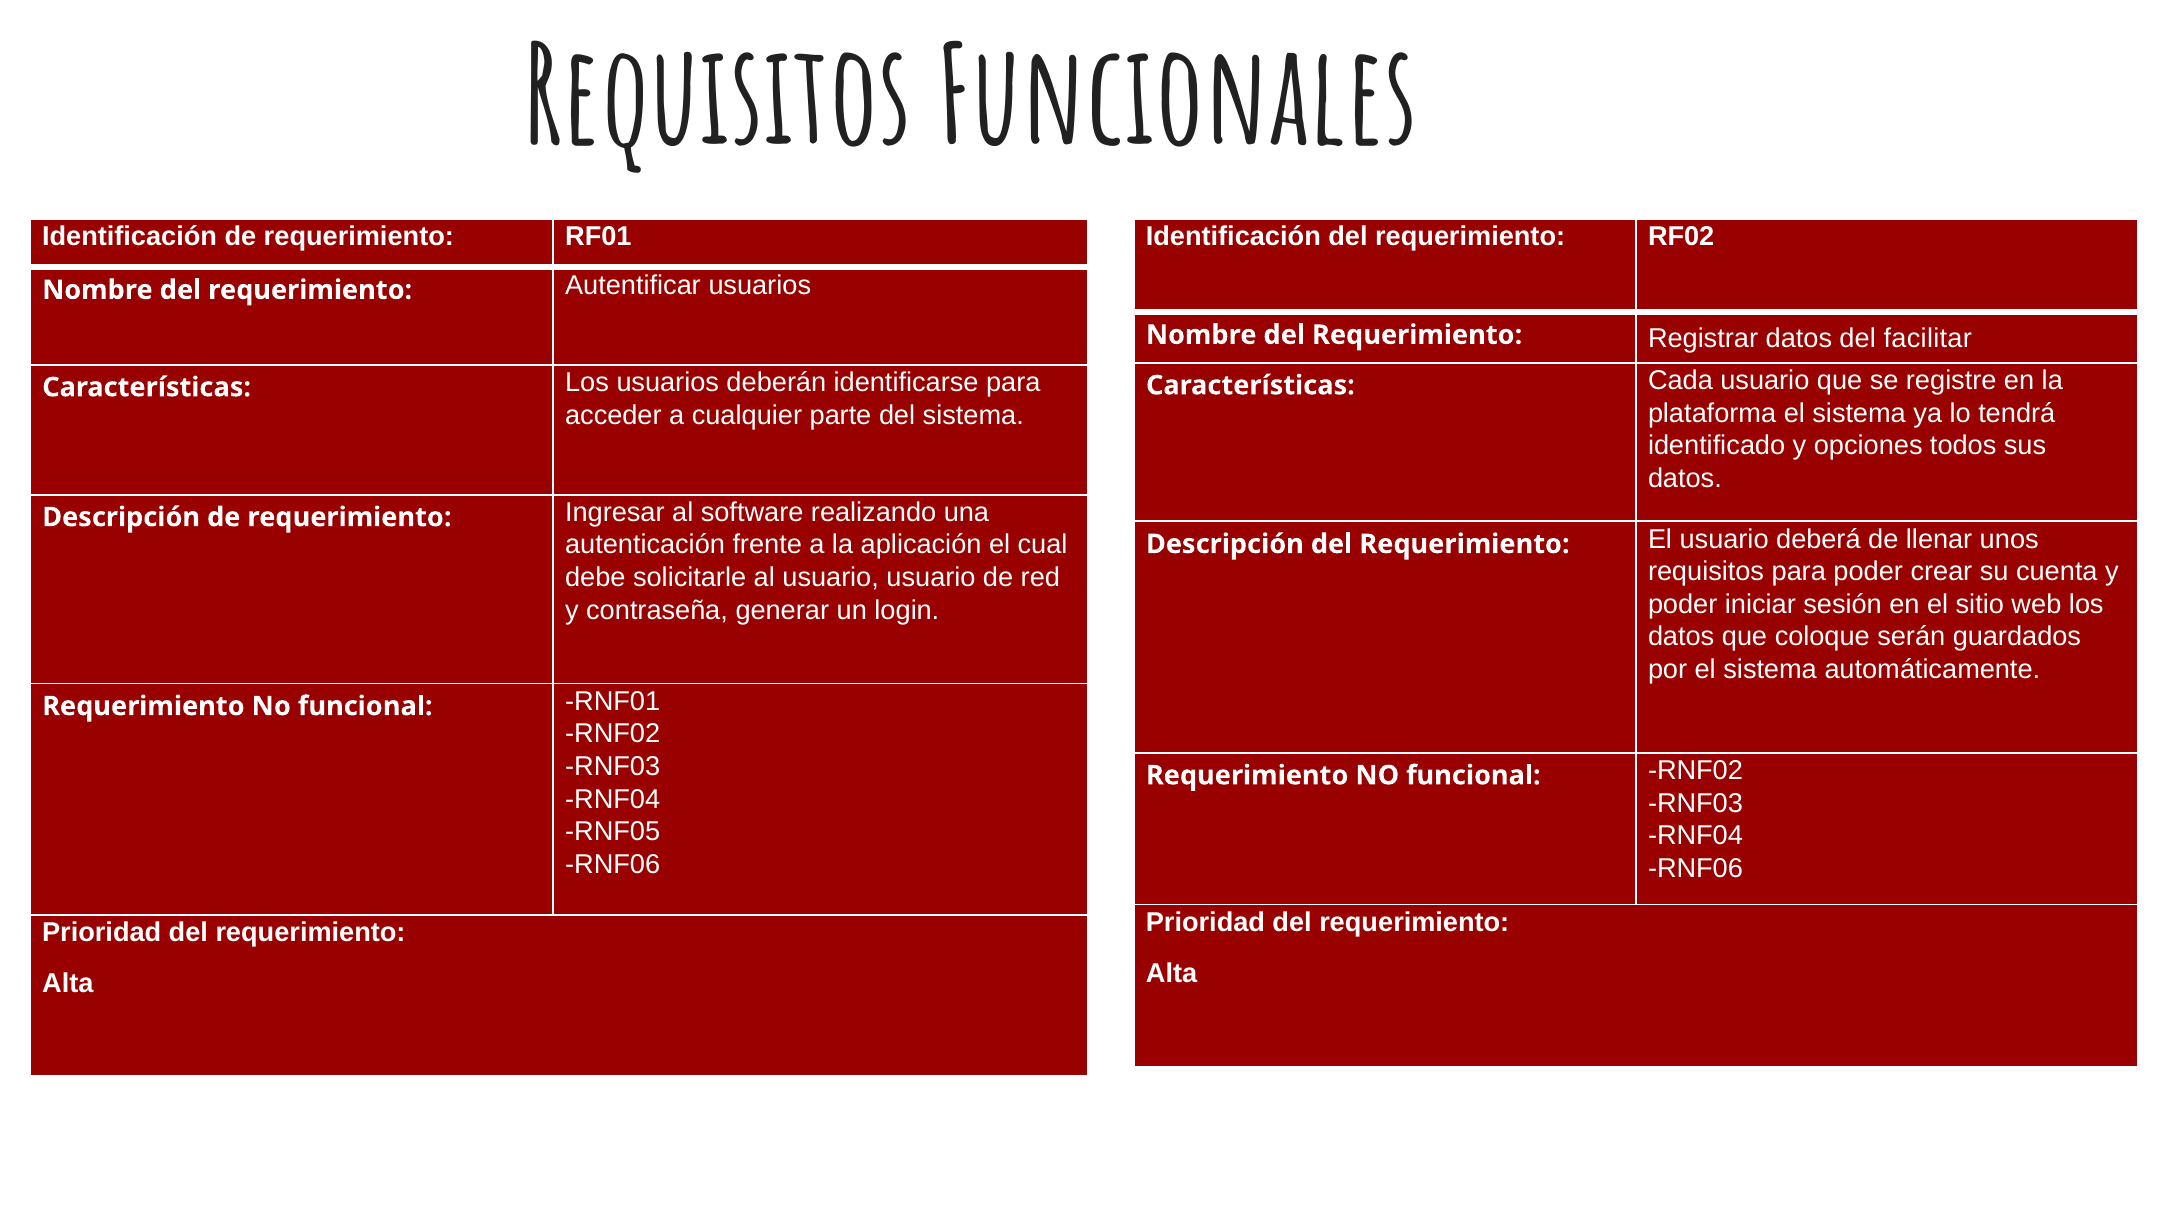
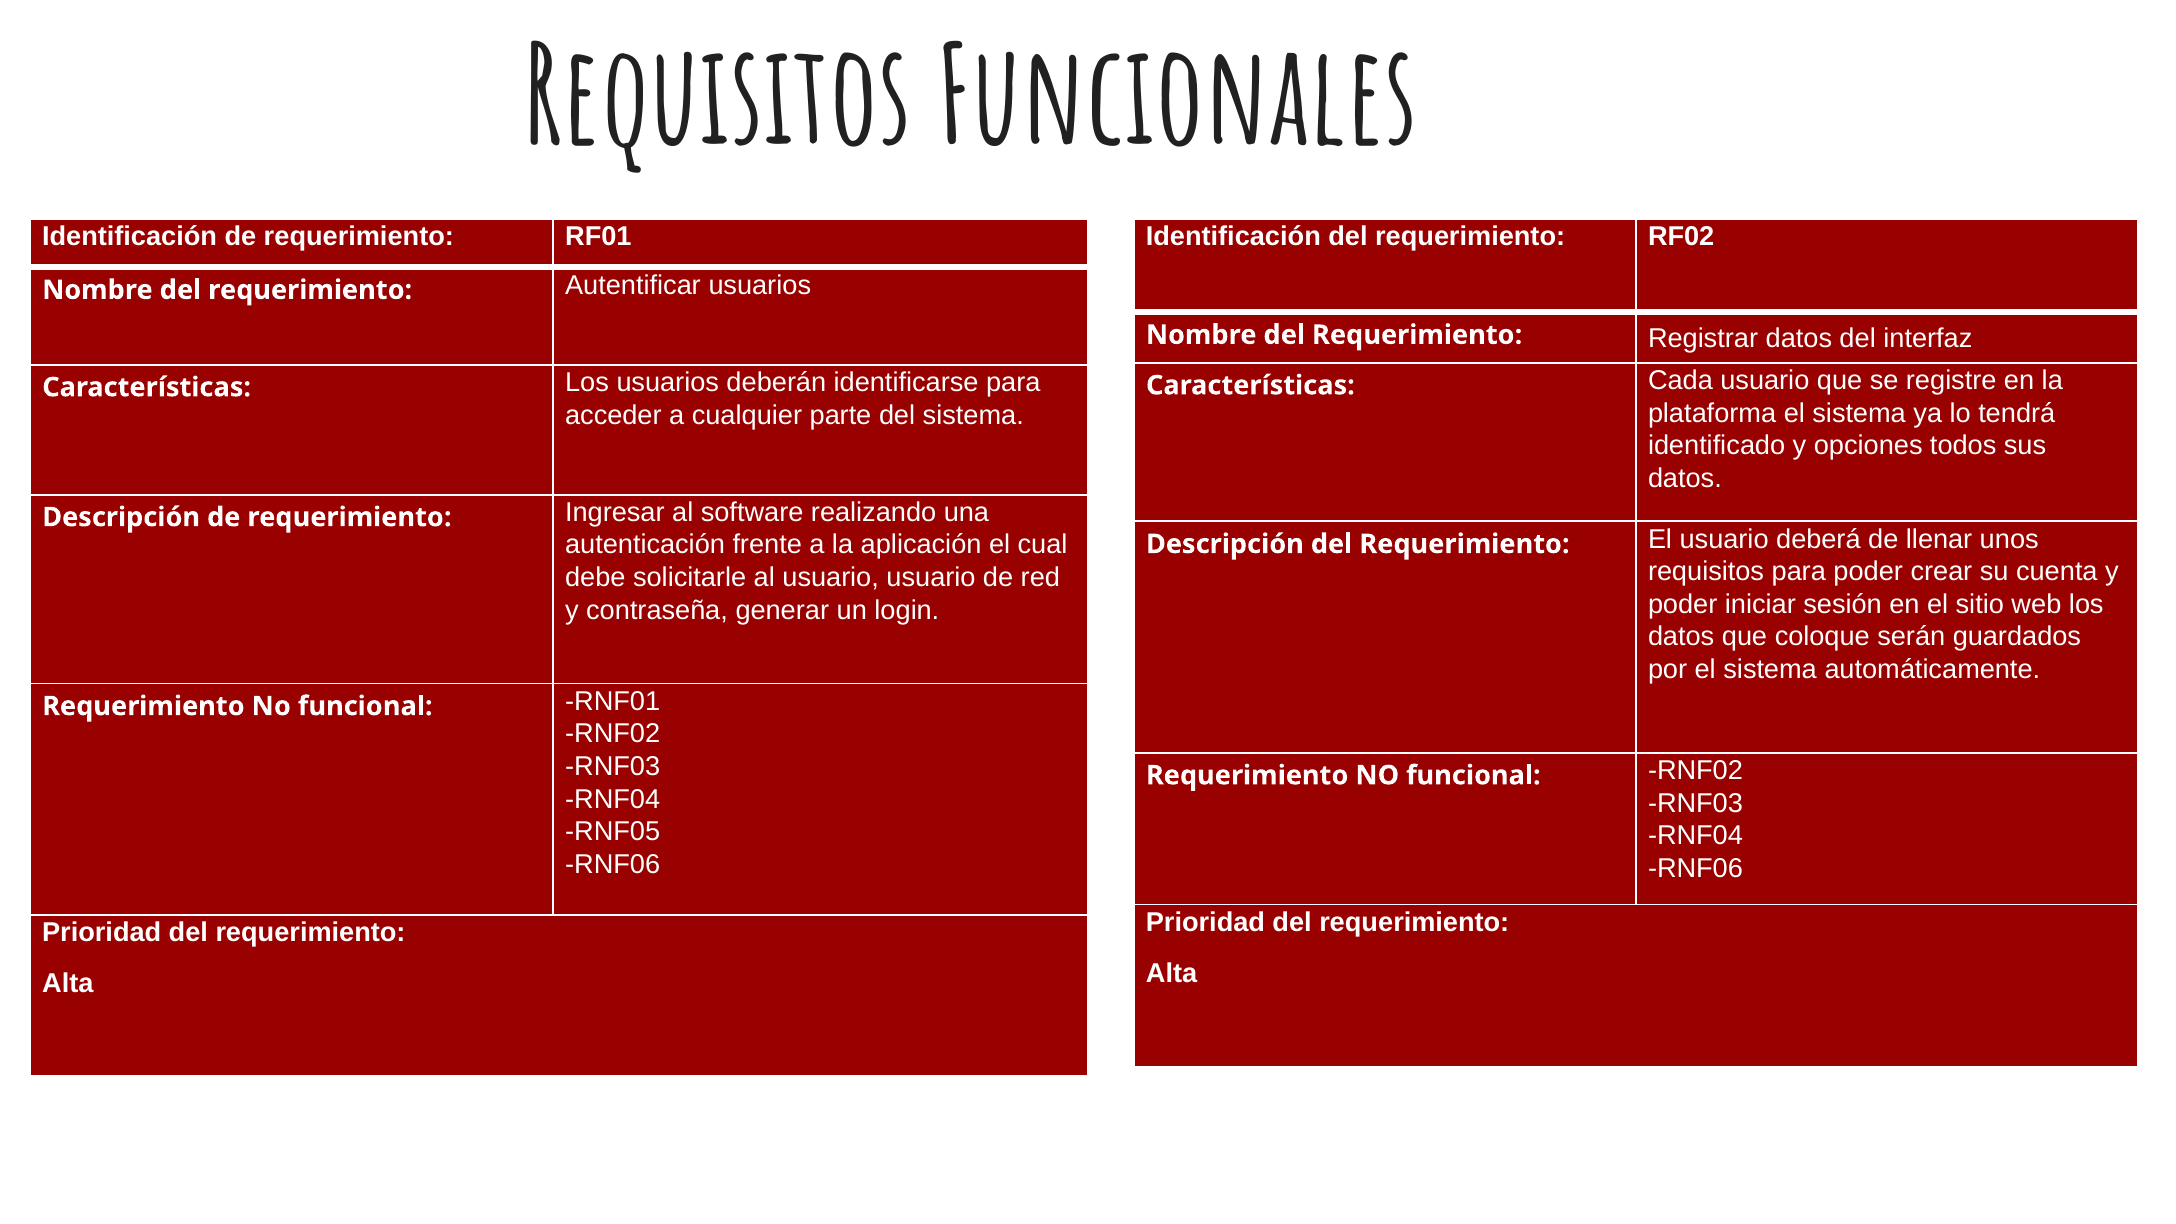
facilitar: facilitar -> interfaz (1928, 339)
